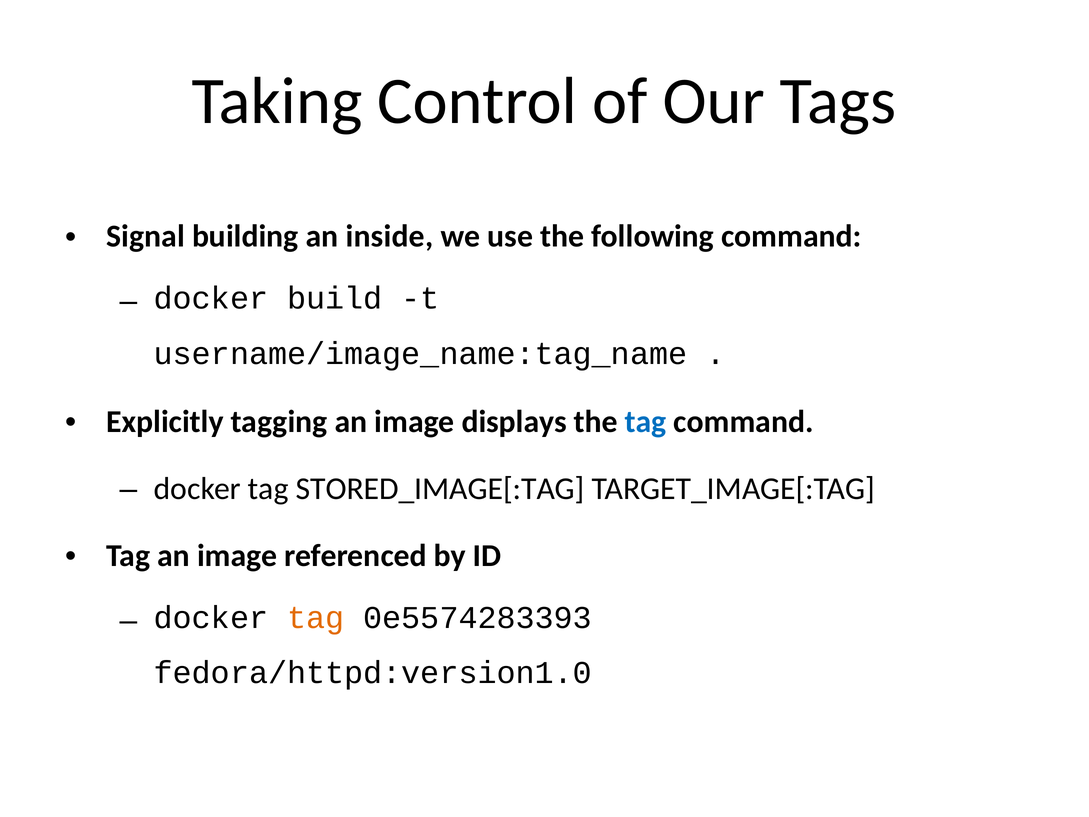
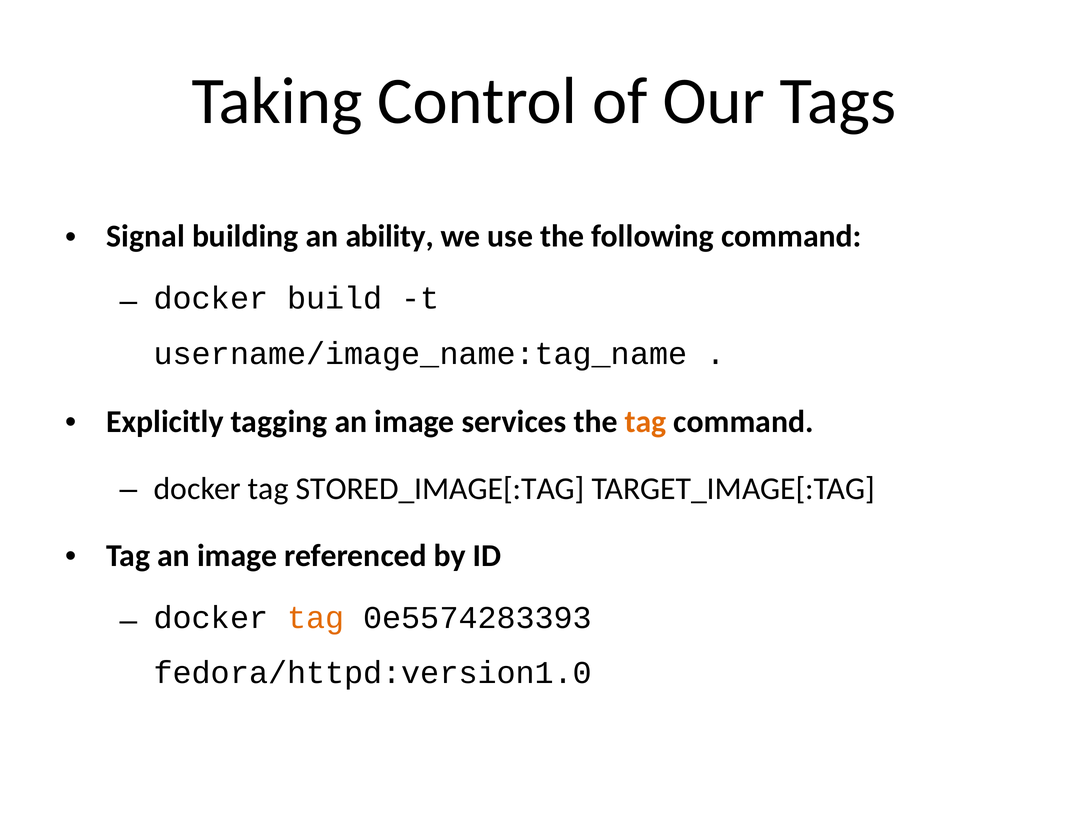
inside: inside -> ability (390, 236)
displays: displays -> services (514, 422)
tag colour: blue -> orange (646, 422)
